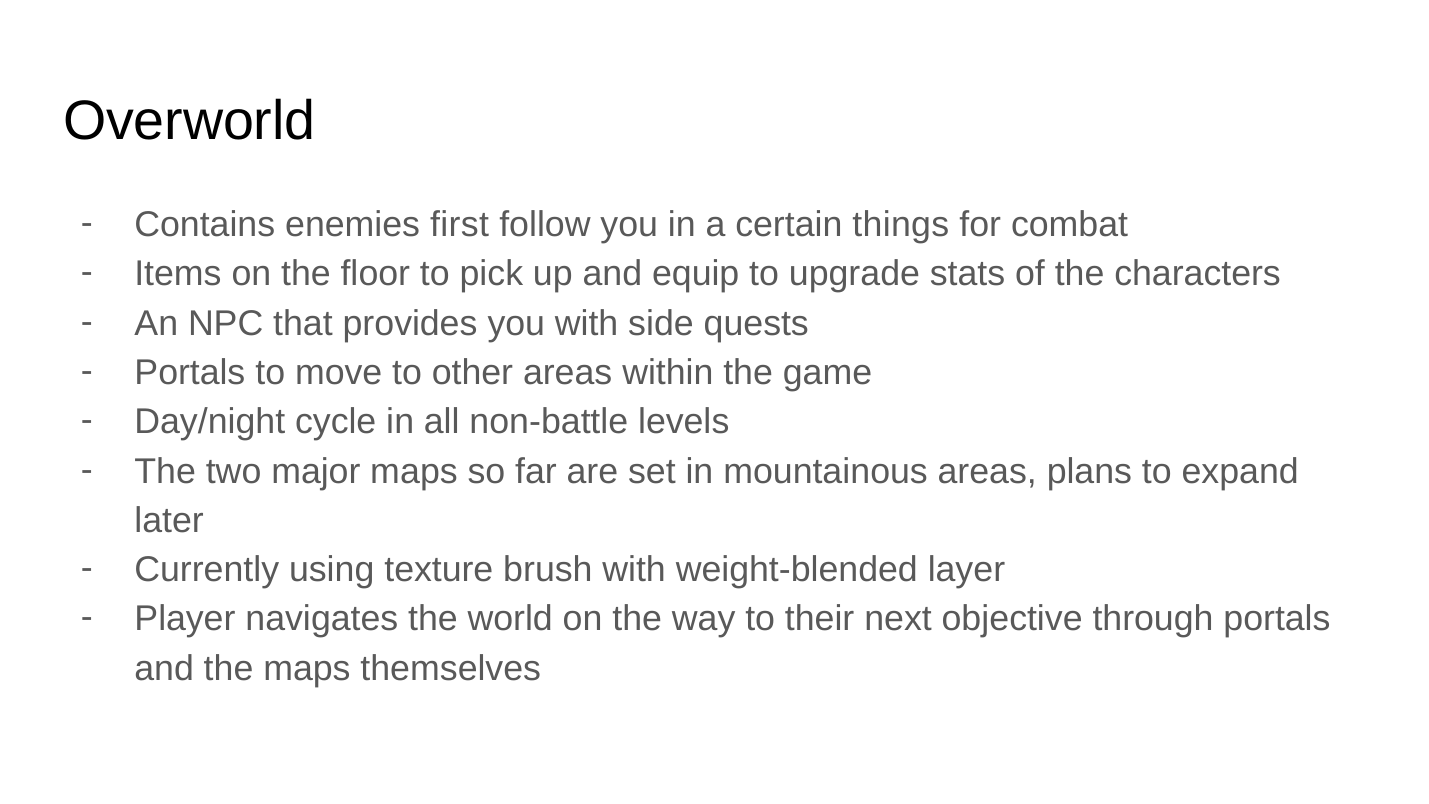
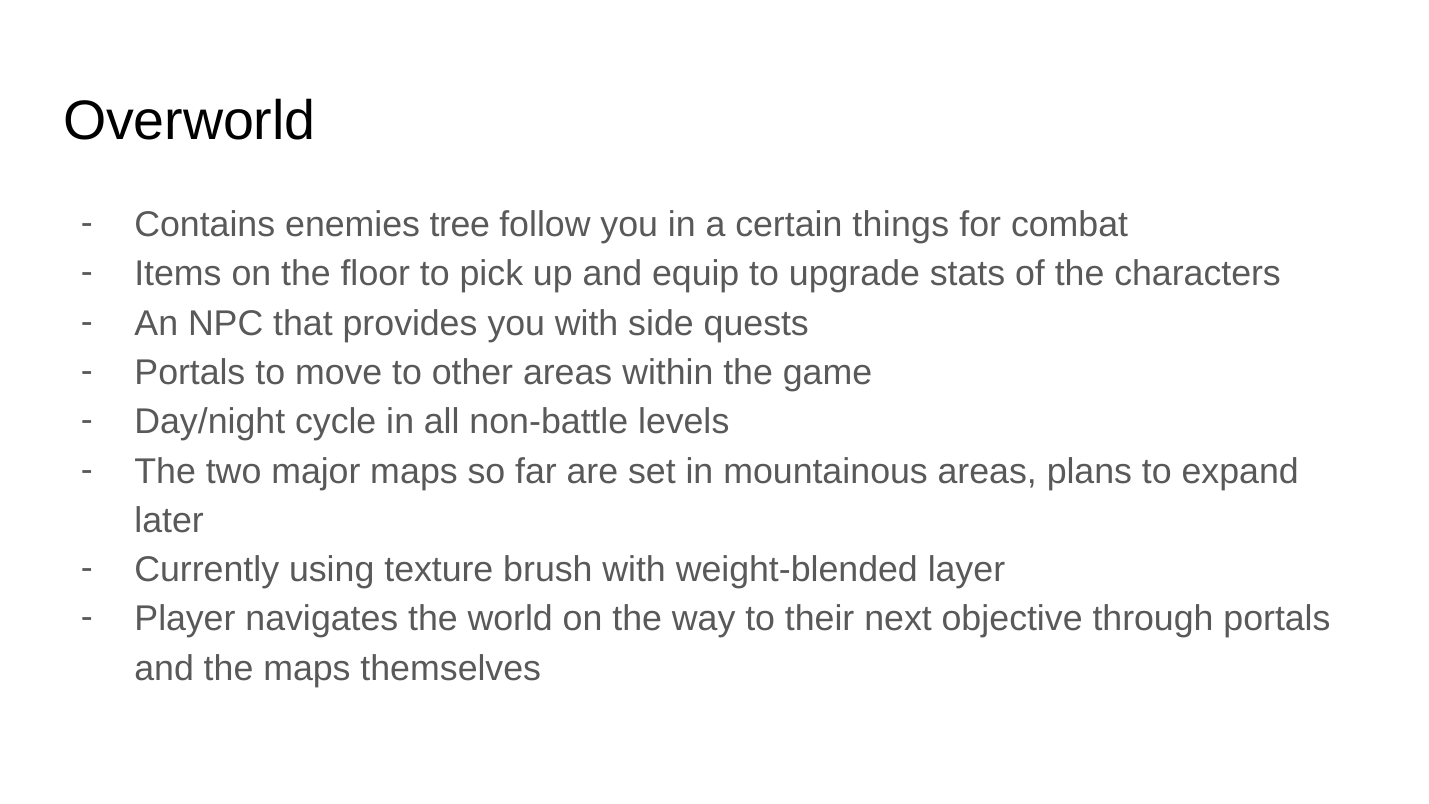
first: first -> tree (460, 225)
